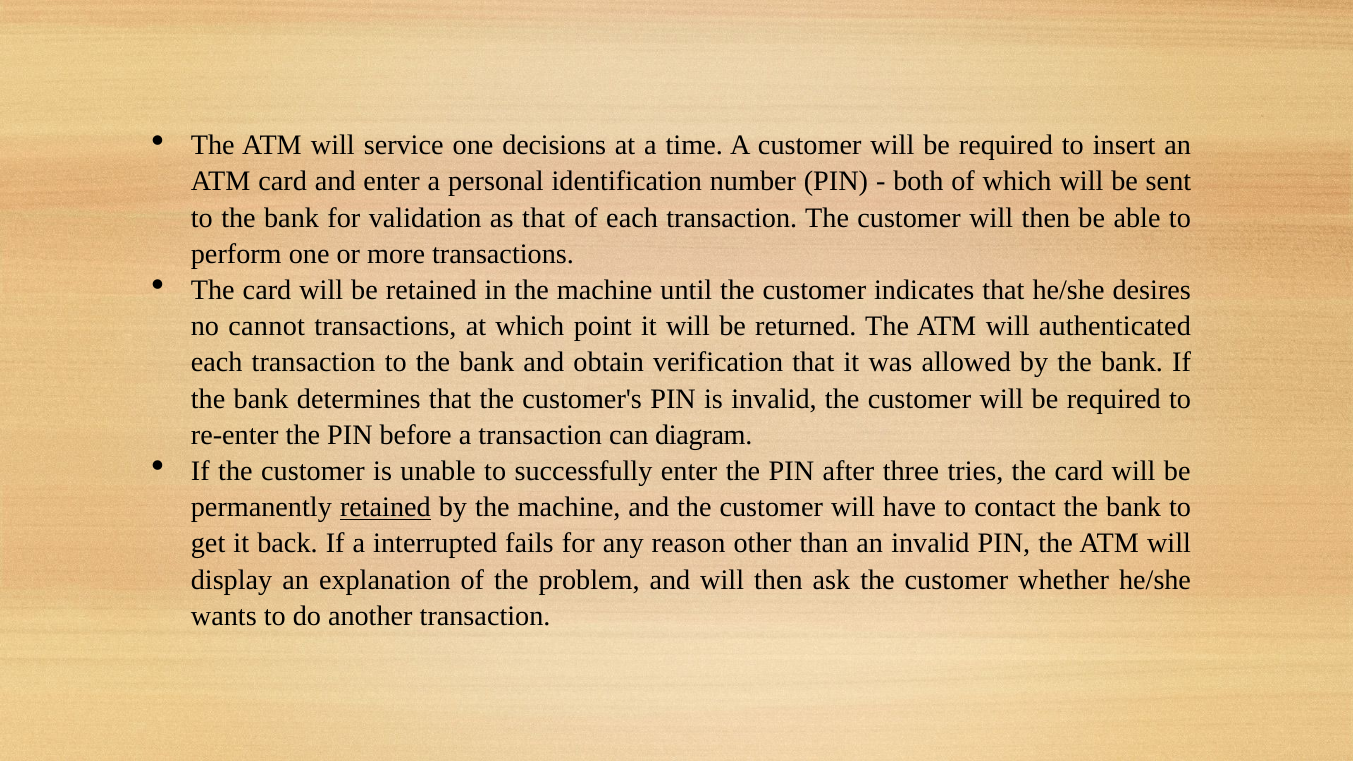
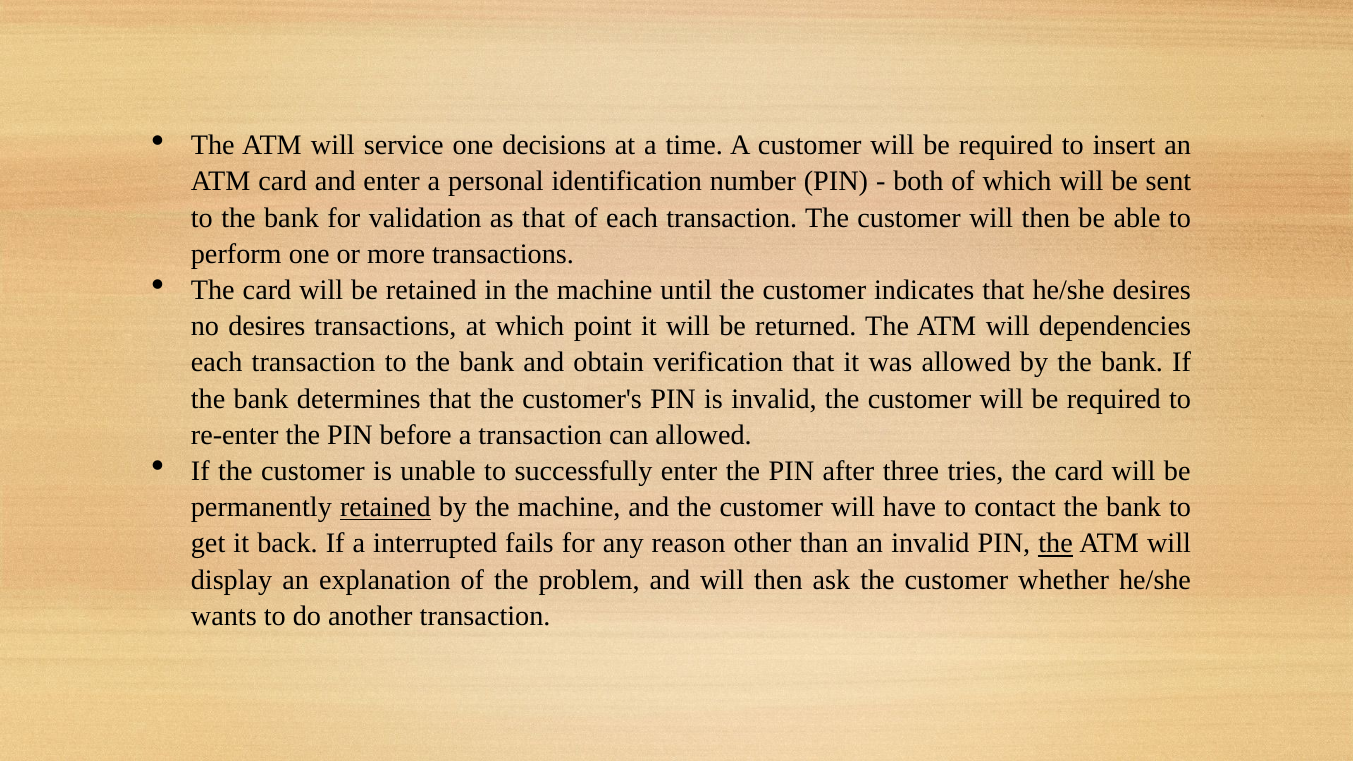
no cannot: cannot -> desires (267, 326)
authenticated: authenticated -> dependencies (1115, 326)
can diagram: diagram -> allowed (704, 435)
the underline: none -> present (1056, 544)
